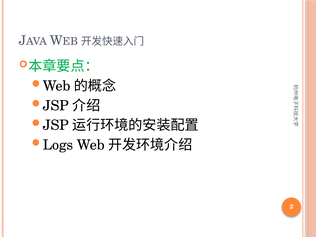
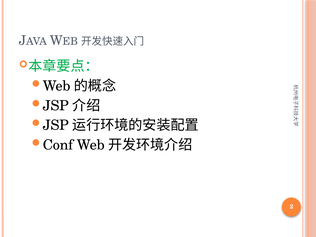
Logs: Logs -> Conf (58, 145)
